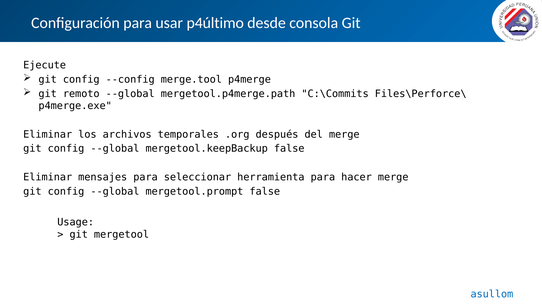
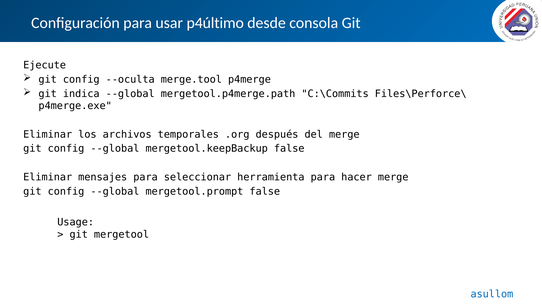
--config: --config -> --oculta (130, 79)
remoto: remoto -> indica (81, 94)
